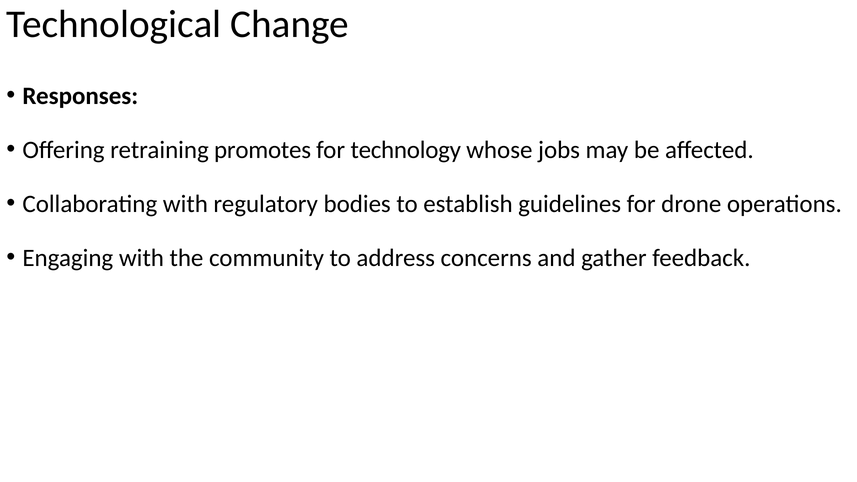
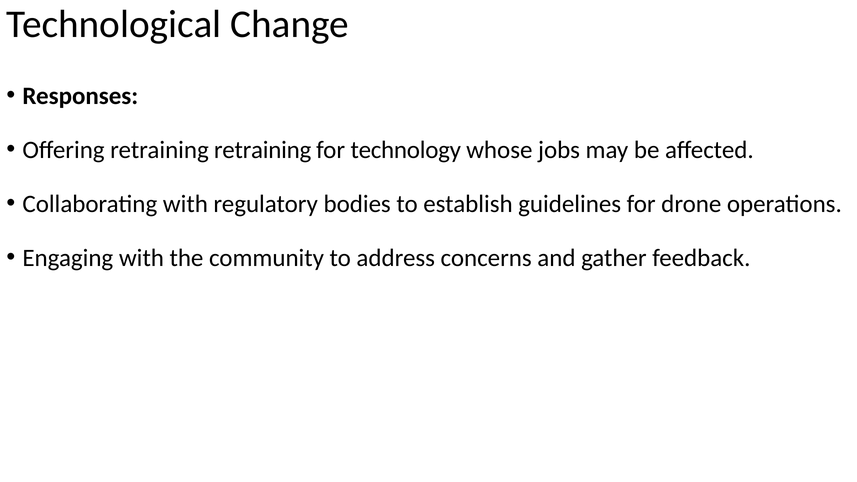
retraining promotes: promotes -> retraining (263, 150)
